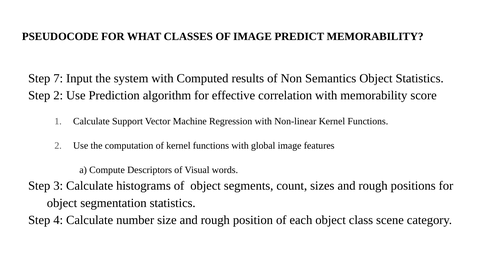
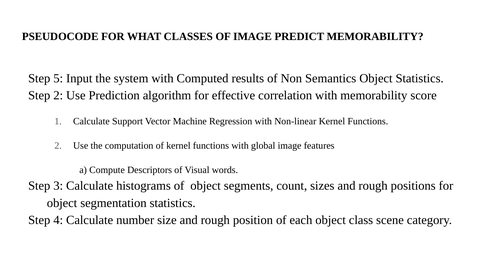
7: 7 -> 5 (58, 78)
